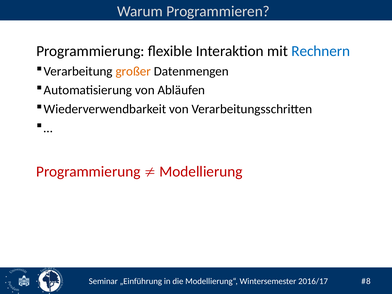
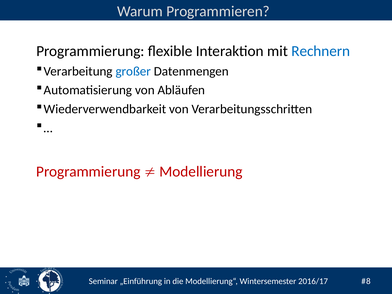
großer colour: orange -> blue (133, 71)
